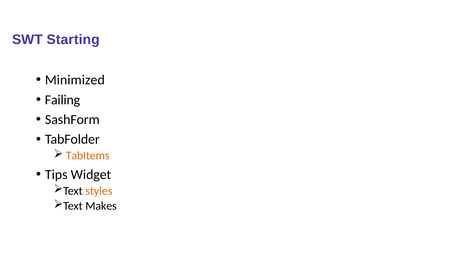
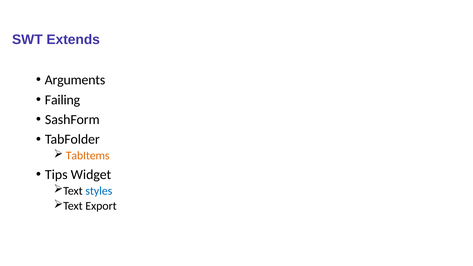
Starting: Starting -> Extends (73, 40)
Minimized: Minimized -> Arguments (75, 80)
styles colour: orange -> blue (99, 191)
Makes: Makes -> Export (101, 206)
